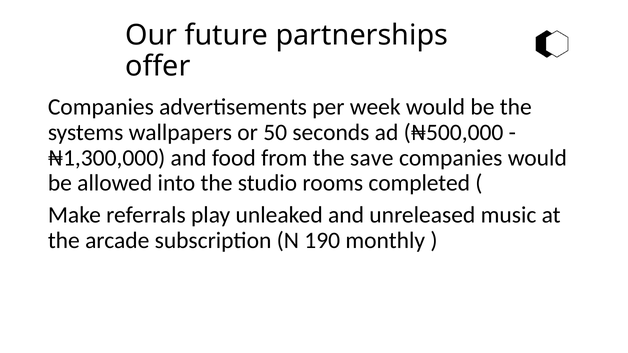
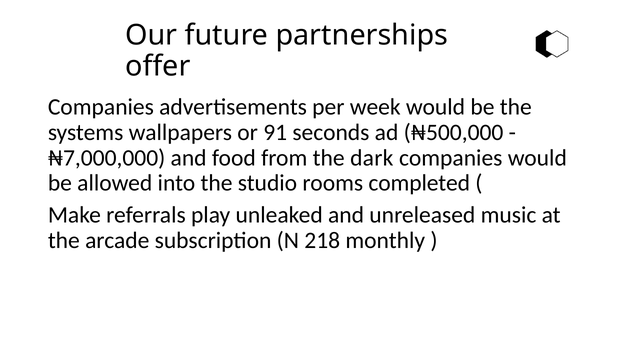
50: 50 -> 91 (275, 132)
₦1,300,000: ₦1,300,000 -> ₦7,000,000 (107, 158)
save: save -> dark (372, 158)
190: 190 -> 218 (322, 241)
